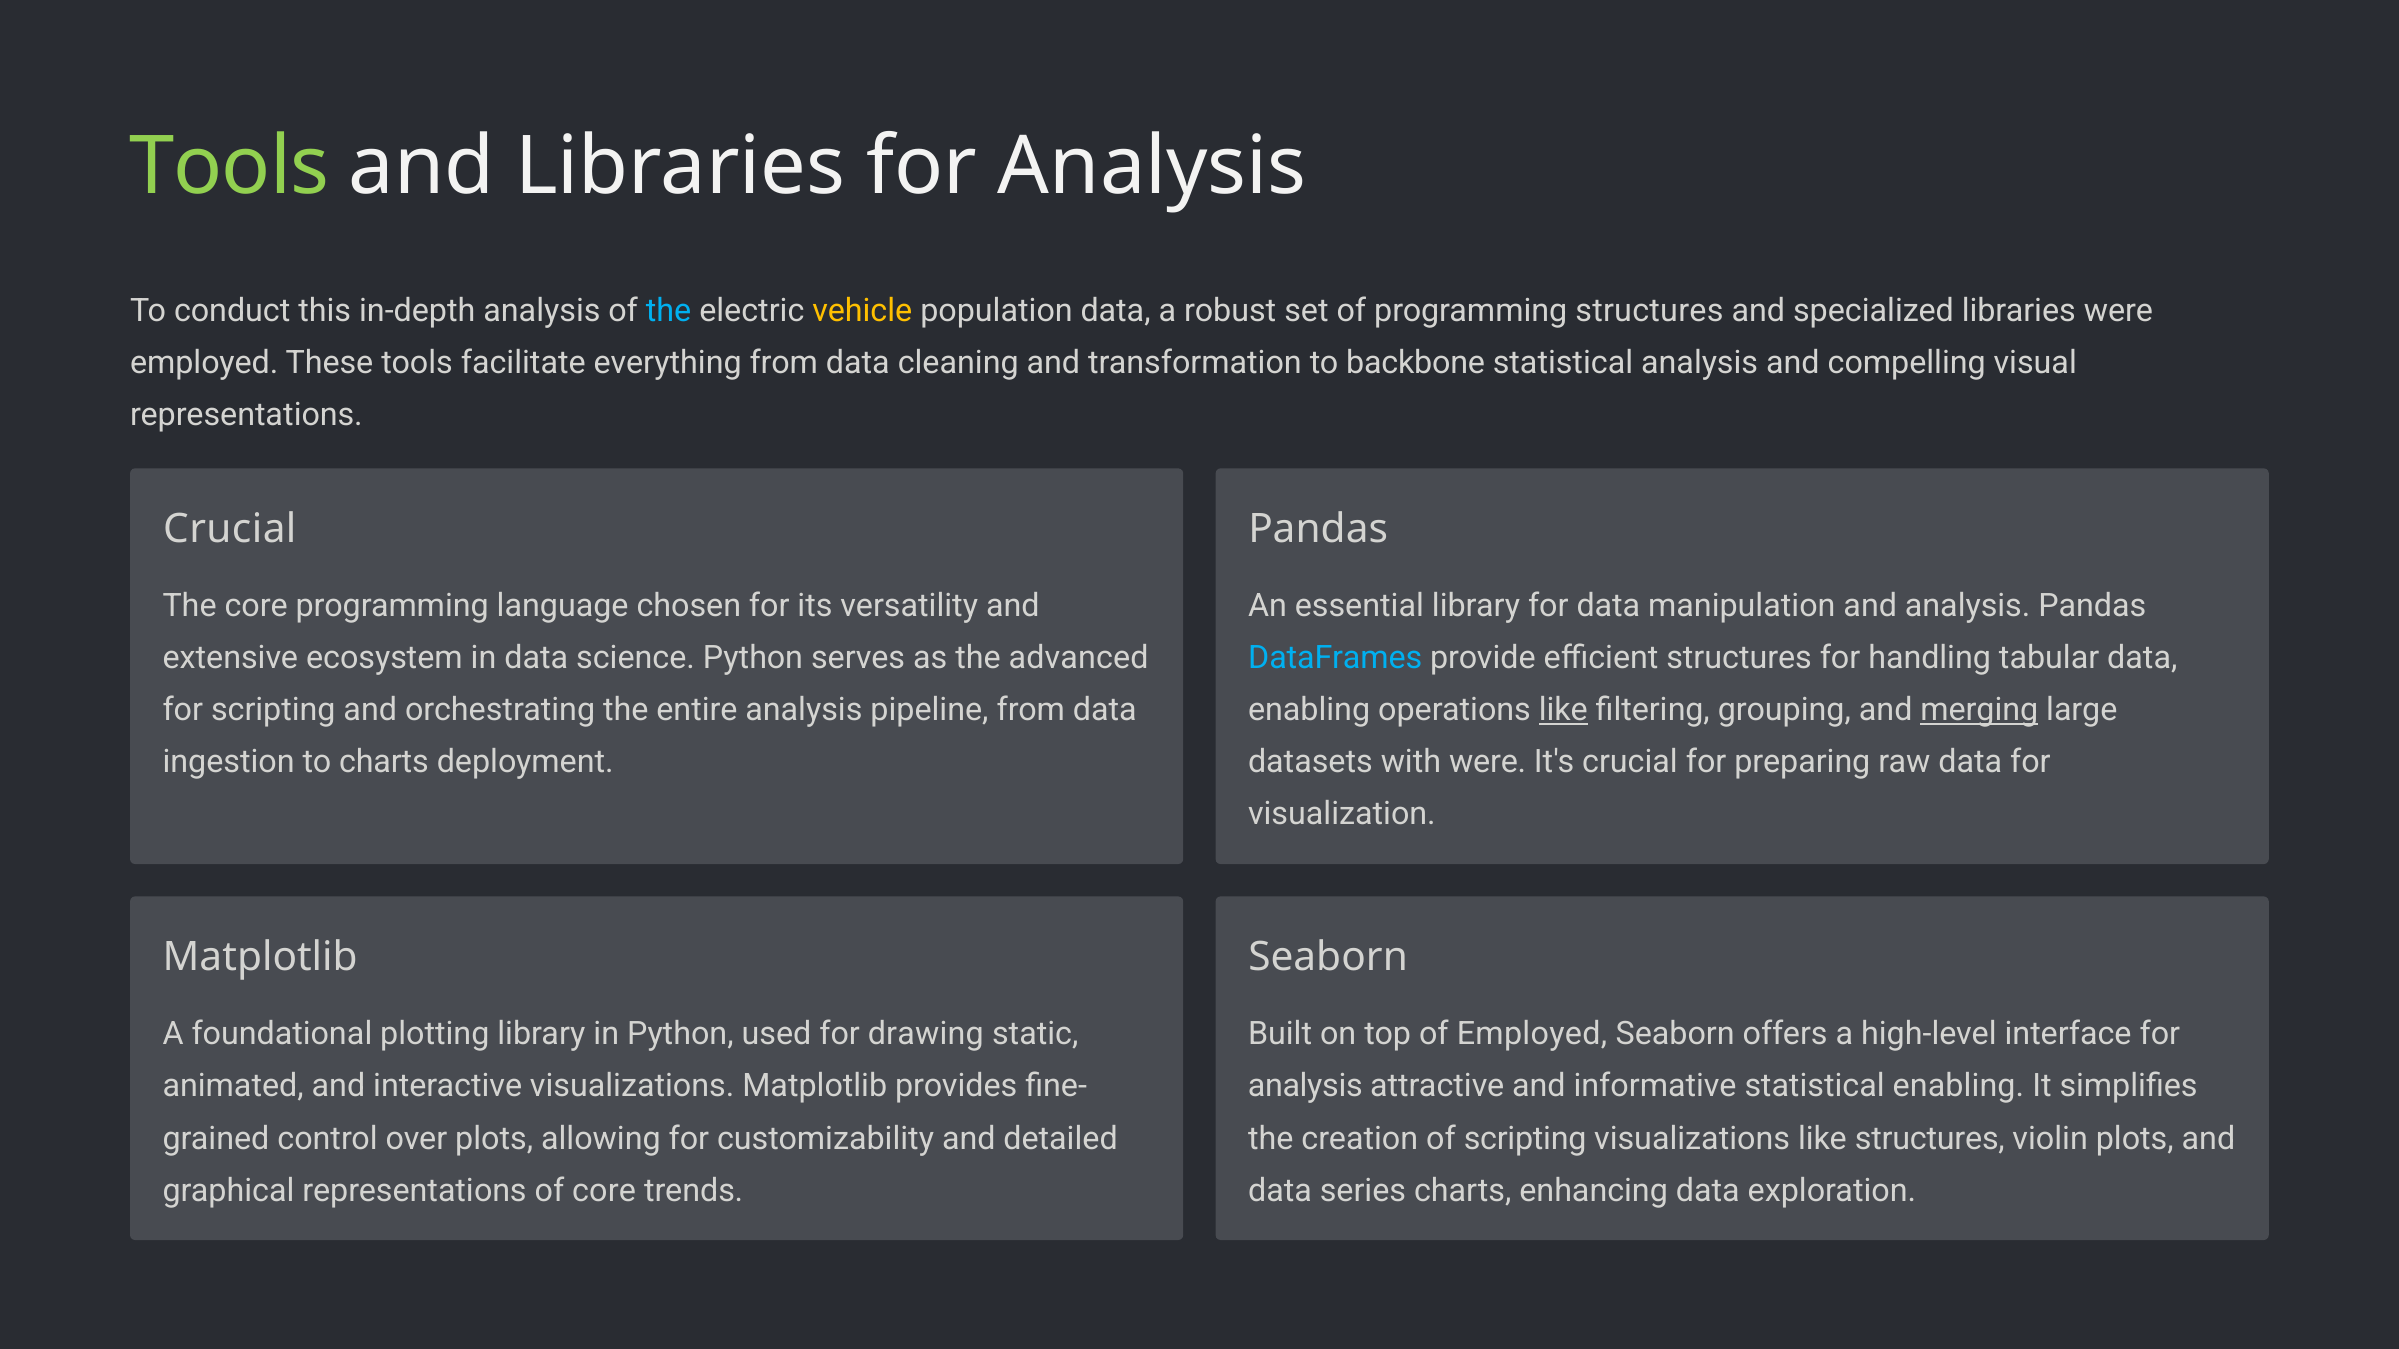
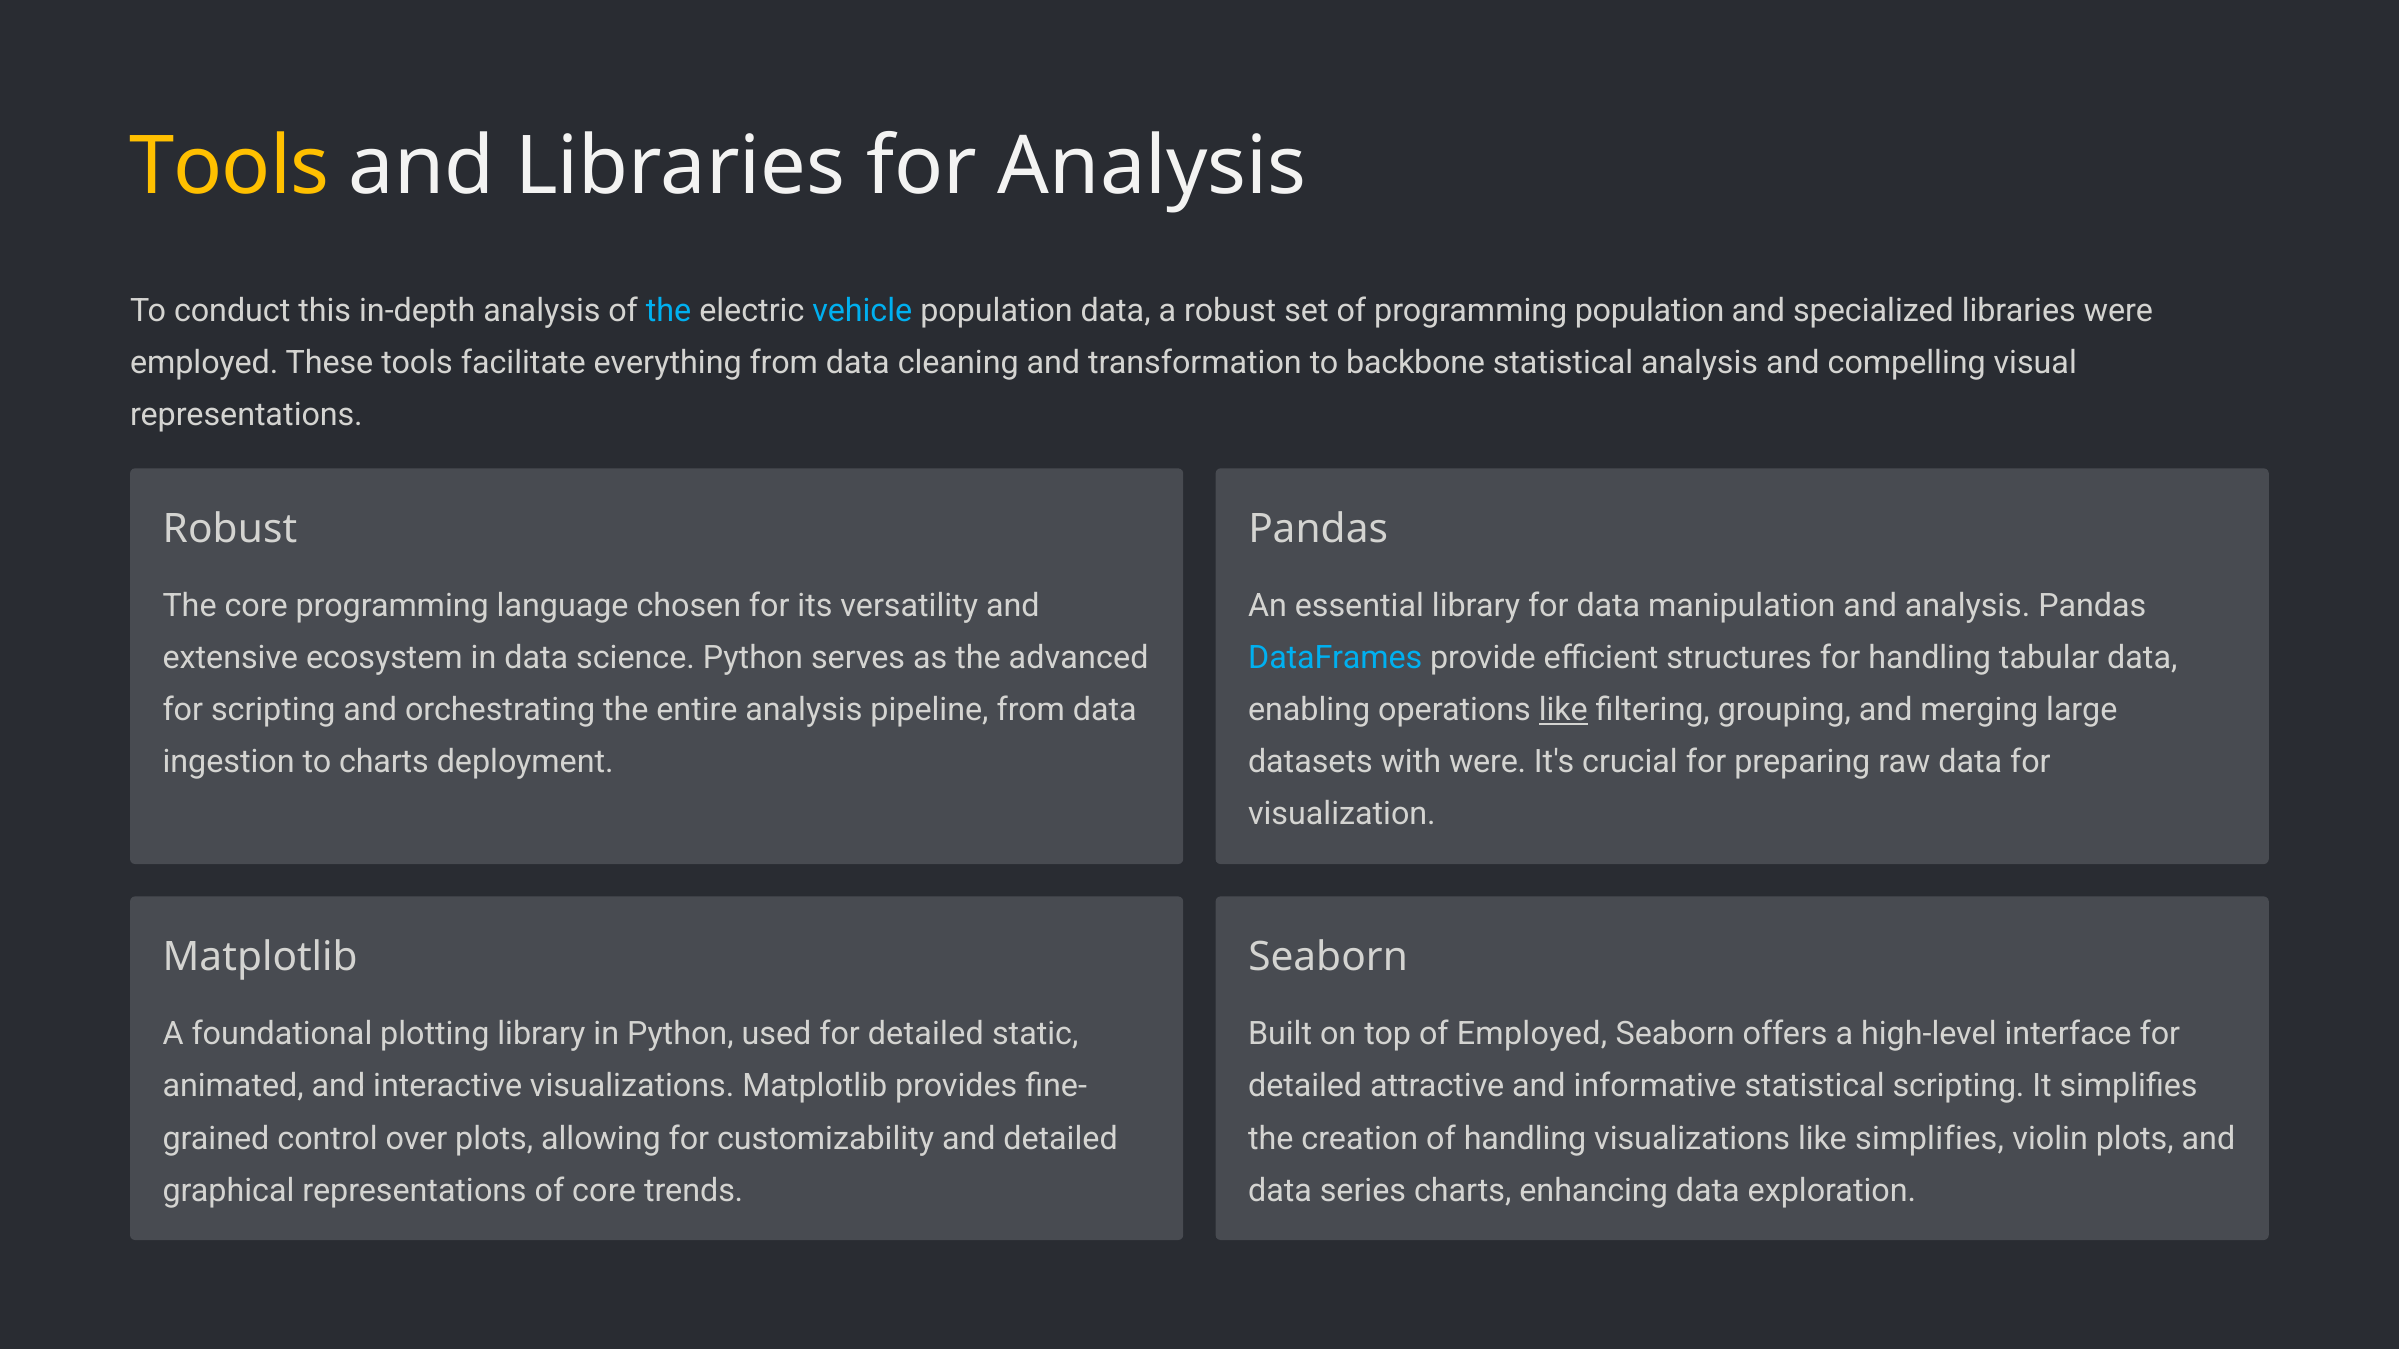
Tools colour: light green -> yellow (229, 167)
vehicle colour: yellow -> light blue (862, 311)
programming structures: structures -> population (1650, 311)
Crucial: Crucial -> Robust (230, 529)
merging underline: present -> none (1979, 710)
used for drawing: drawing -> detailed (926, 1035)
analysis: analysis -> detailed (1305, 1087)
statistical enabling: enabling -> scripting (1959, 1087)
of scripting: scripting -> handling (1525, 1139)
like structures: structures -> simplifies (1930, 1139)
